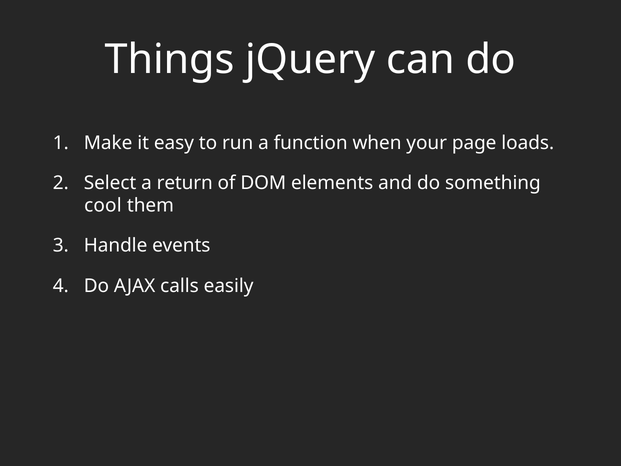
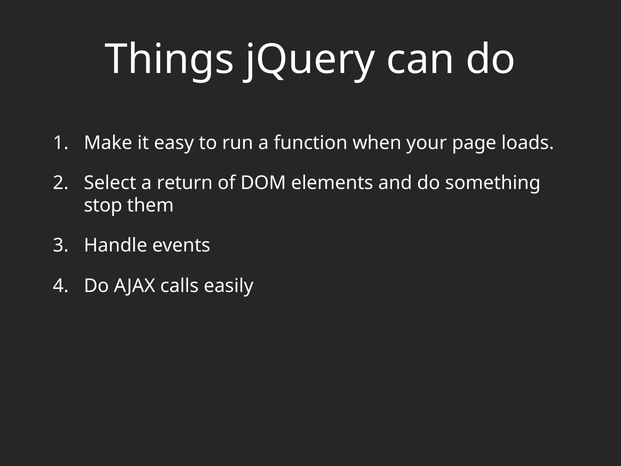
cool: cool -> stop (103, 206)
